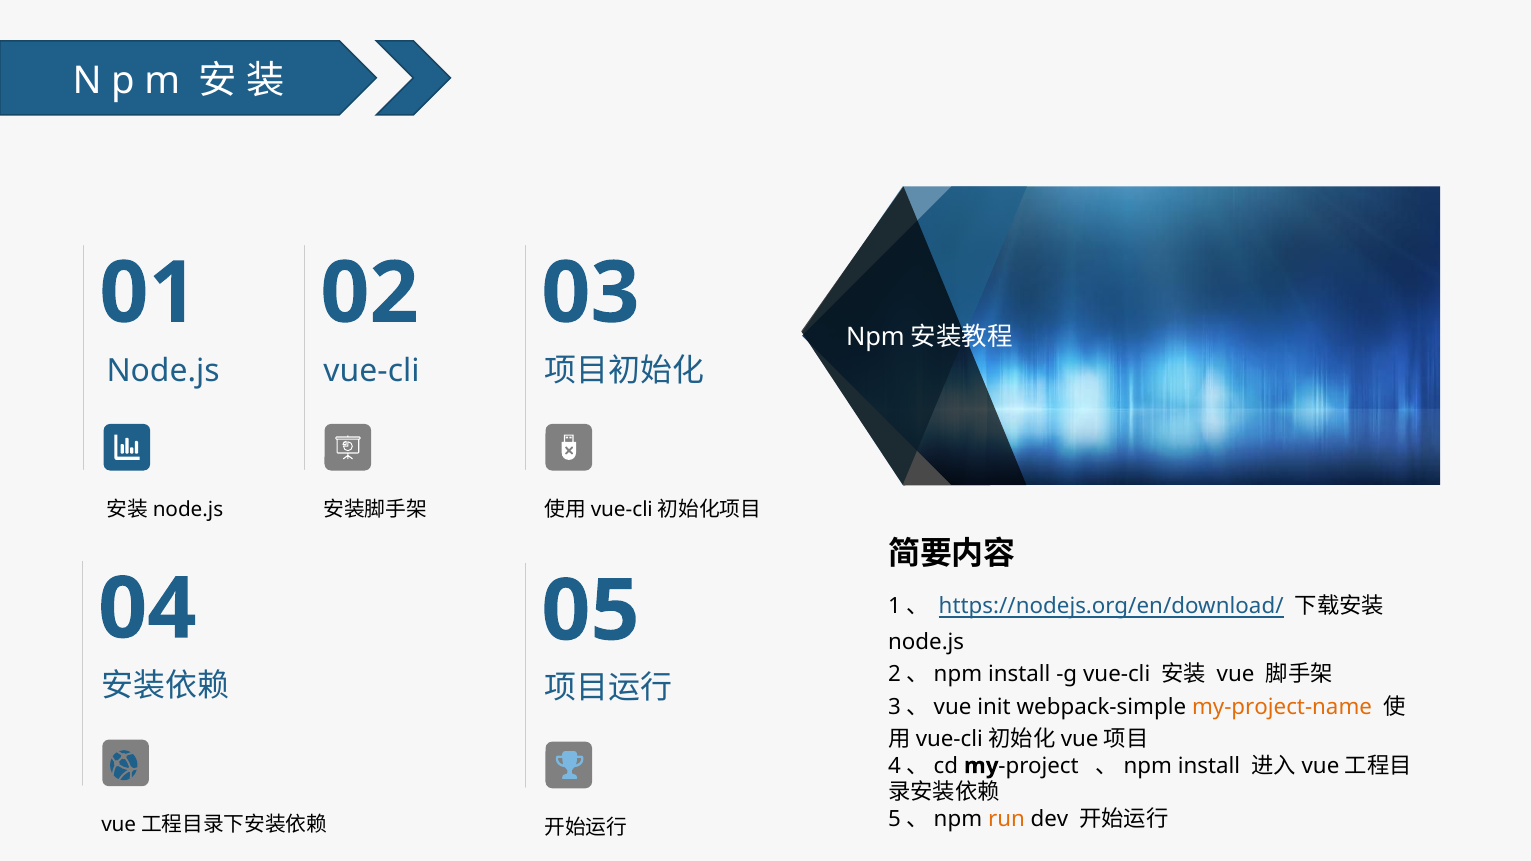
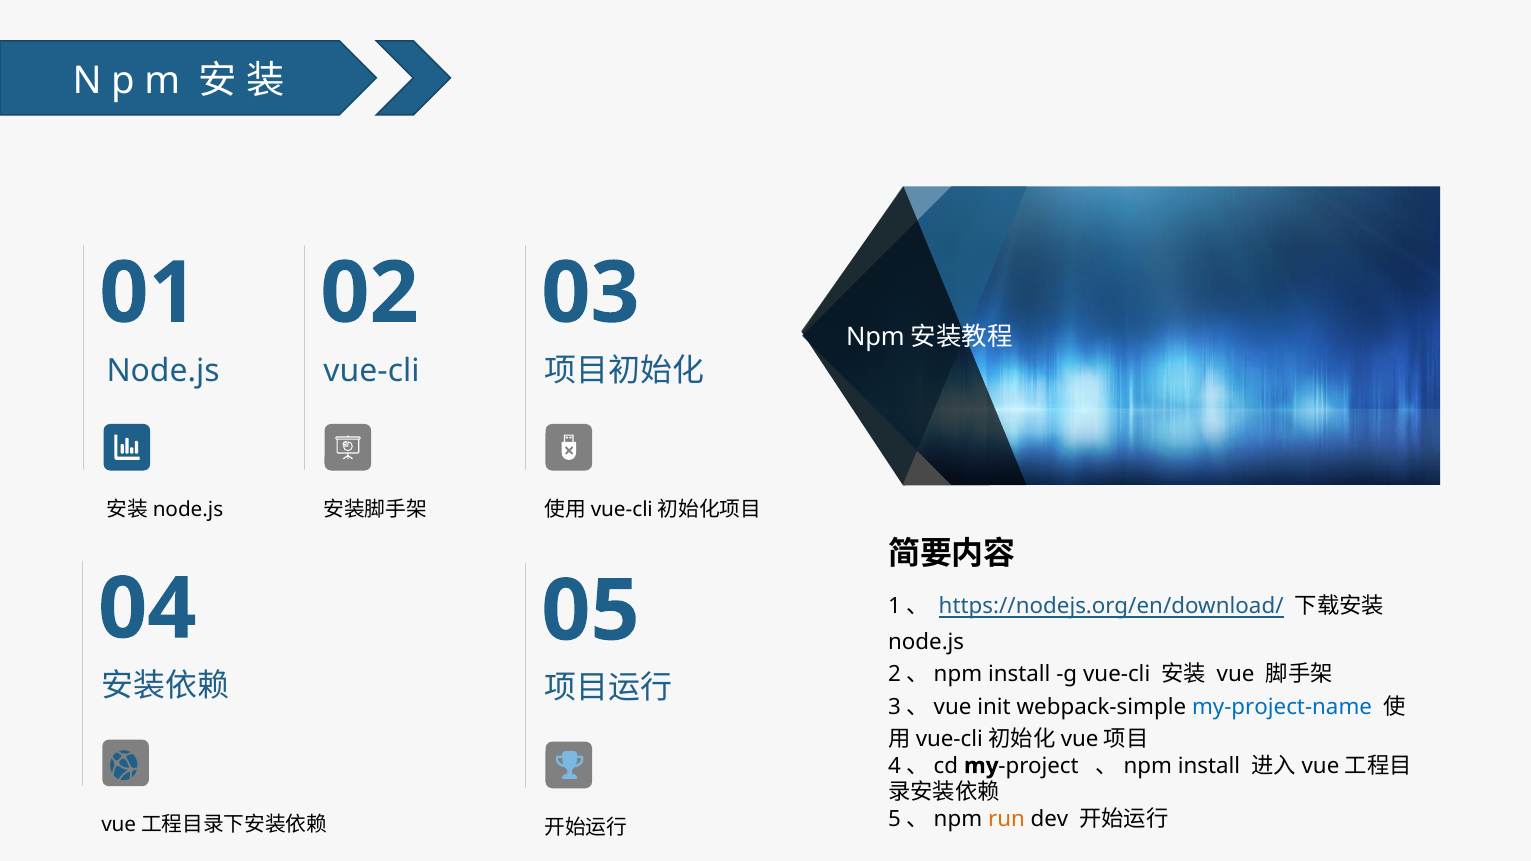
my-project-name colour: orange -> blue (1282, 707)
